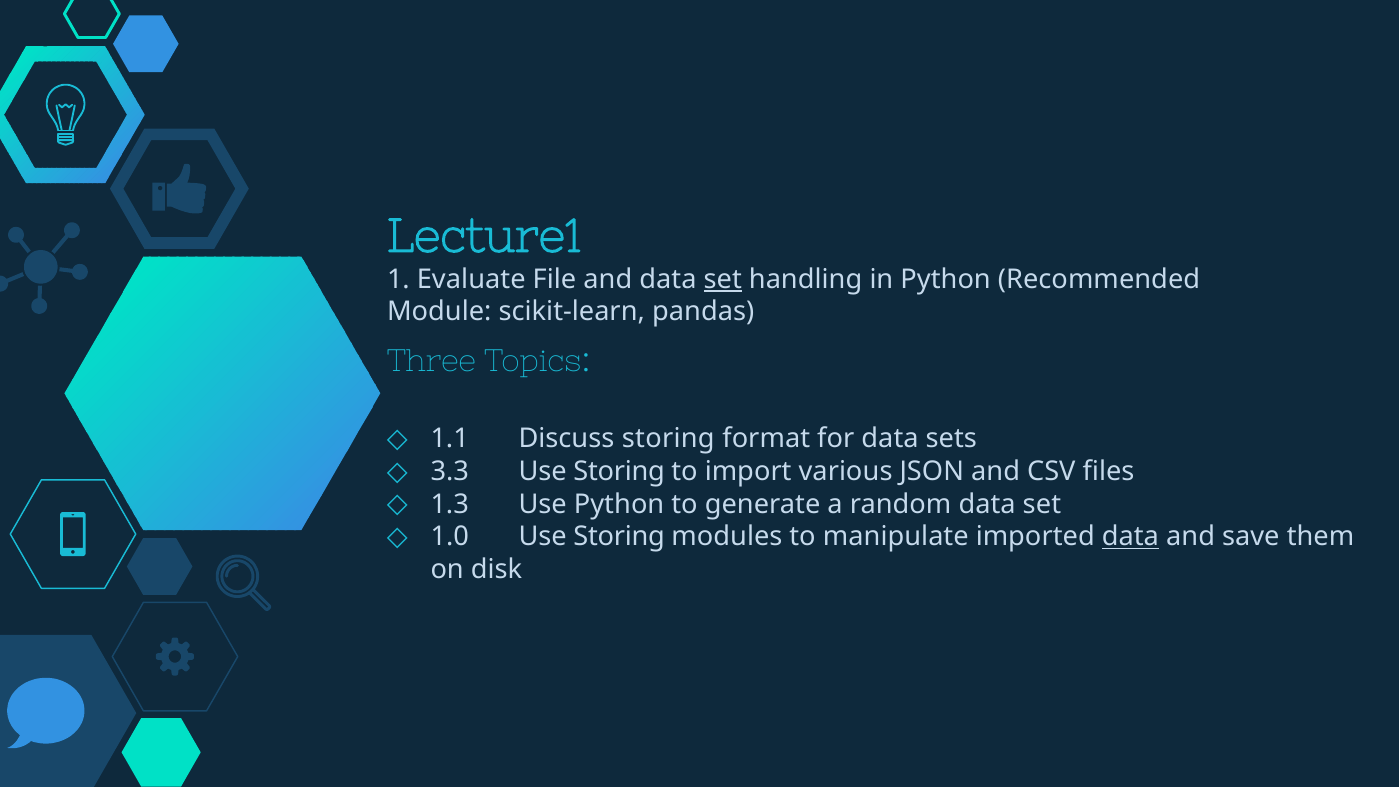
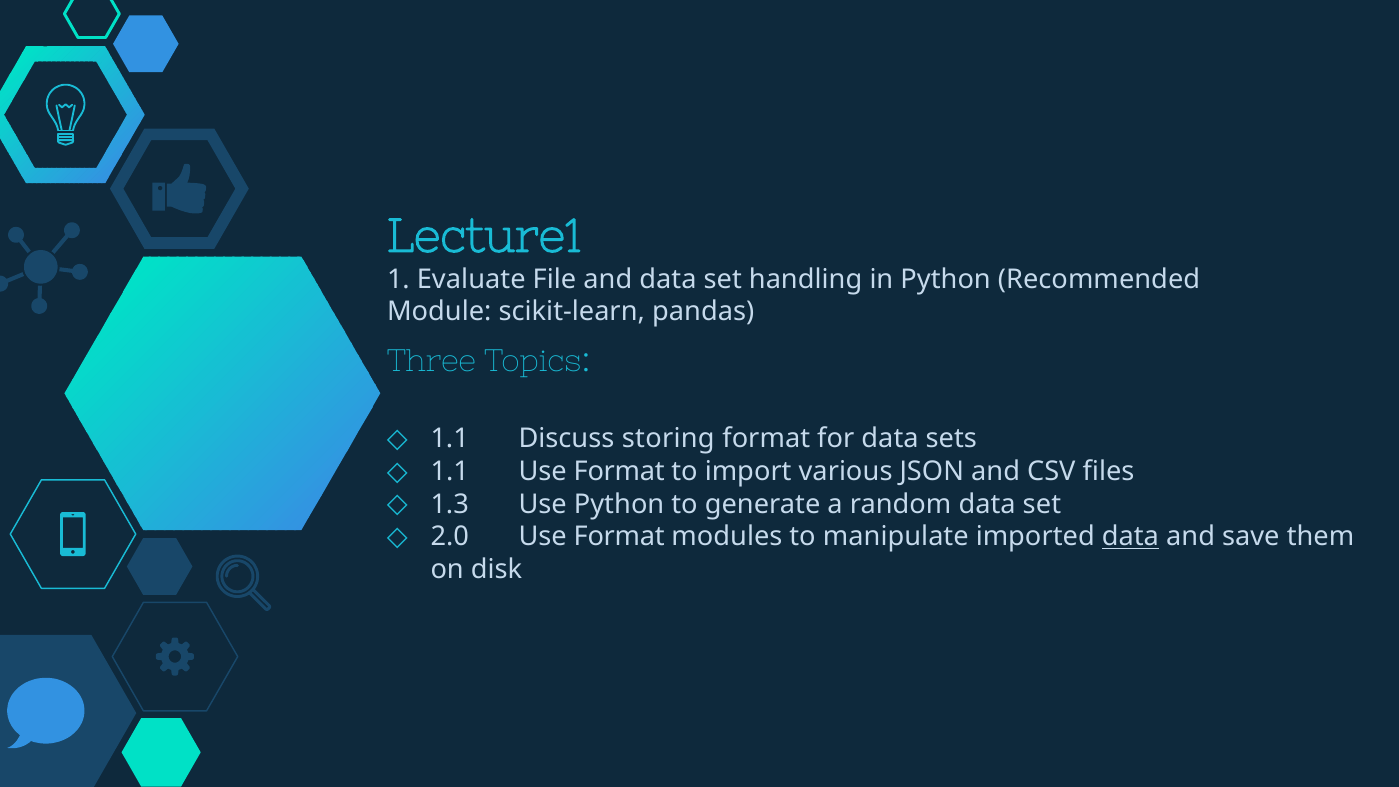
set underline: present -> none (723, 279)
3.3: 3.3 -> 1.1 (450, 472)
Storing: Storing -> Format (619, 472)
1.0: 1.0 -> 2.0 (450, 537)
Storing: Storing -> Format (619, 537)
